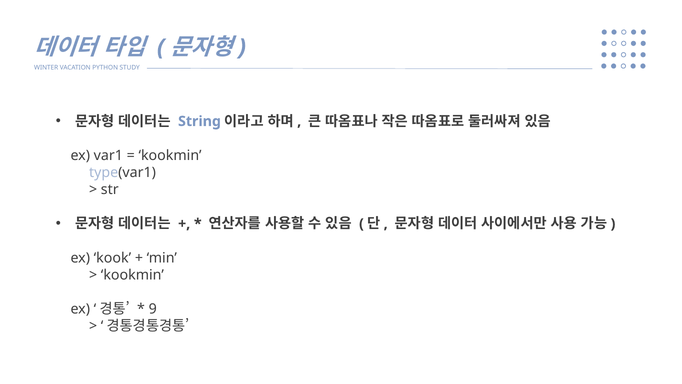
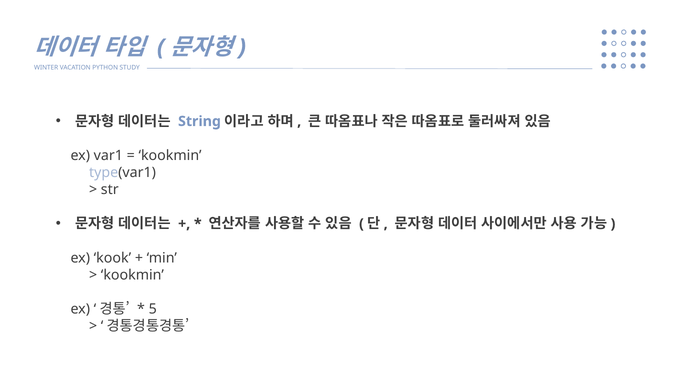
9: 9 -> 5 (153, 309)
